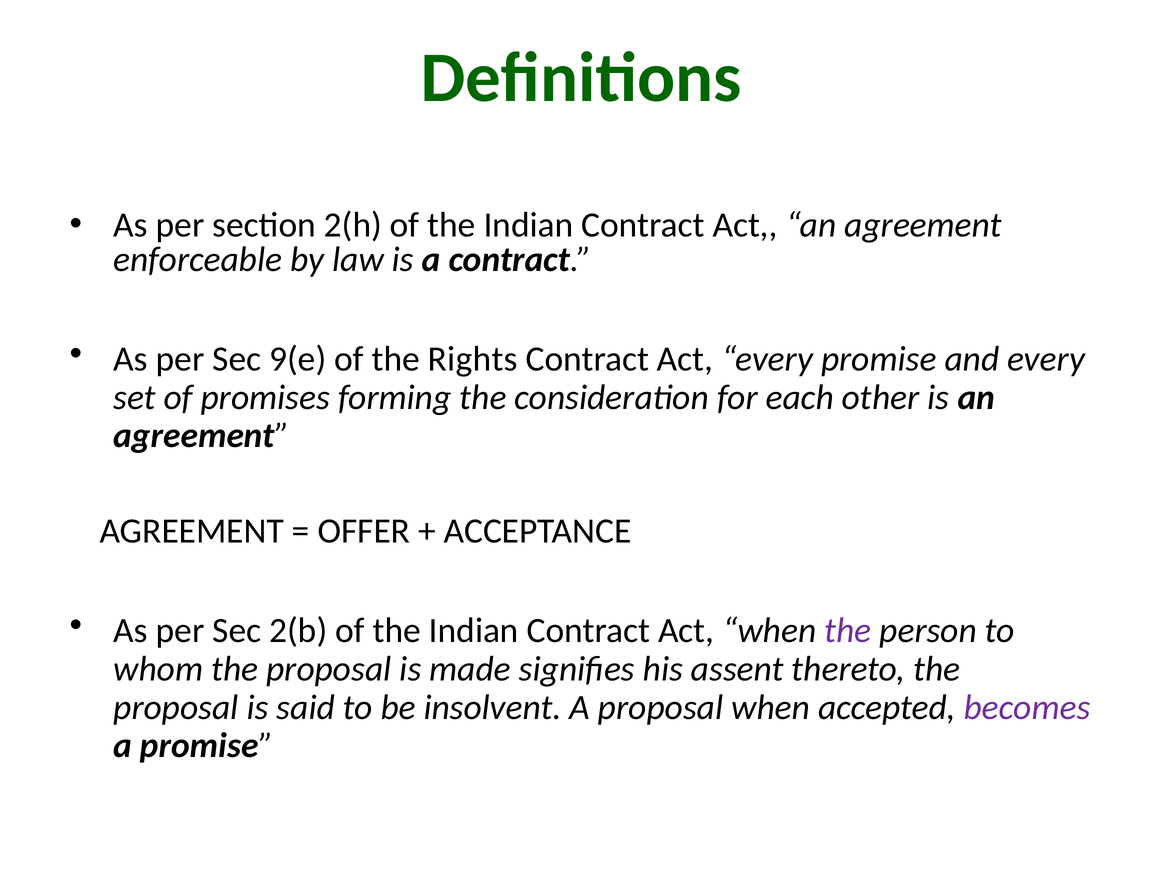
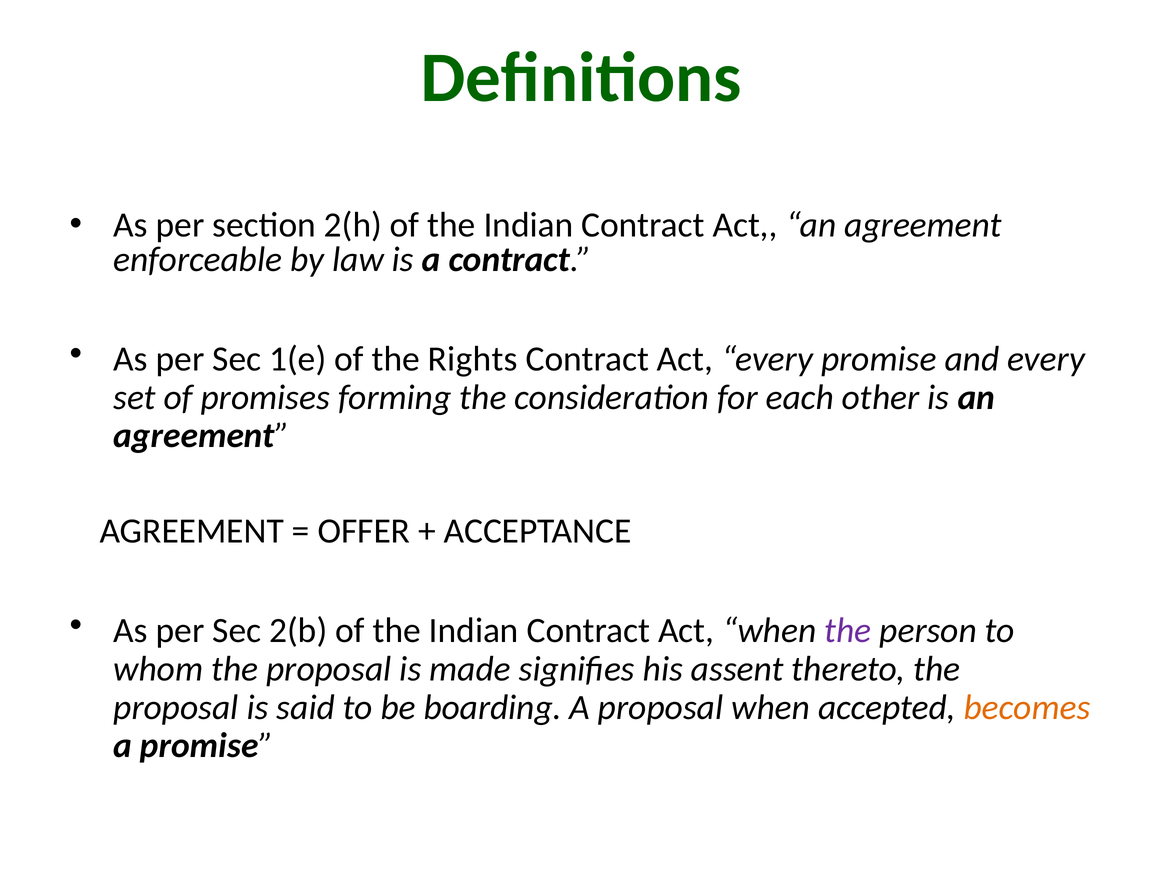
9(e: 9(e -> 1(e (298, 359)
insolvent: insolvent -> boarding (493, 708)
becomes colour: purple -> orange (1027, 708)
